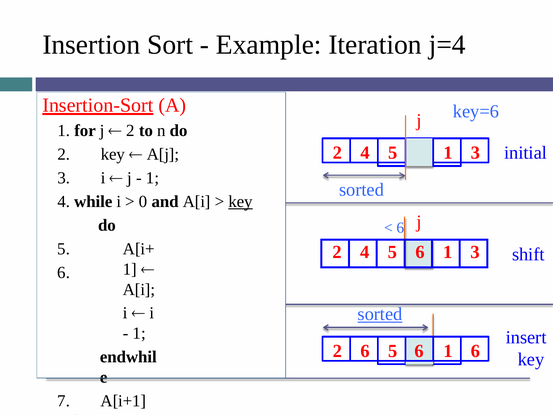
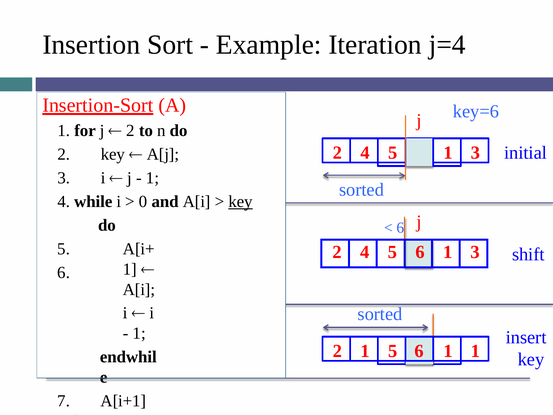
sorted underline: present -> none (380, 314)
2 6: 6 -> 1 (365, 351)
1 6: 6 -> 1 (476, 351)
